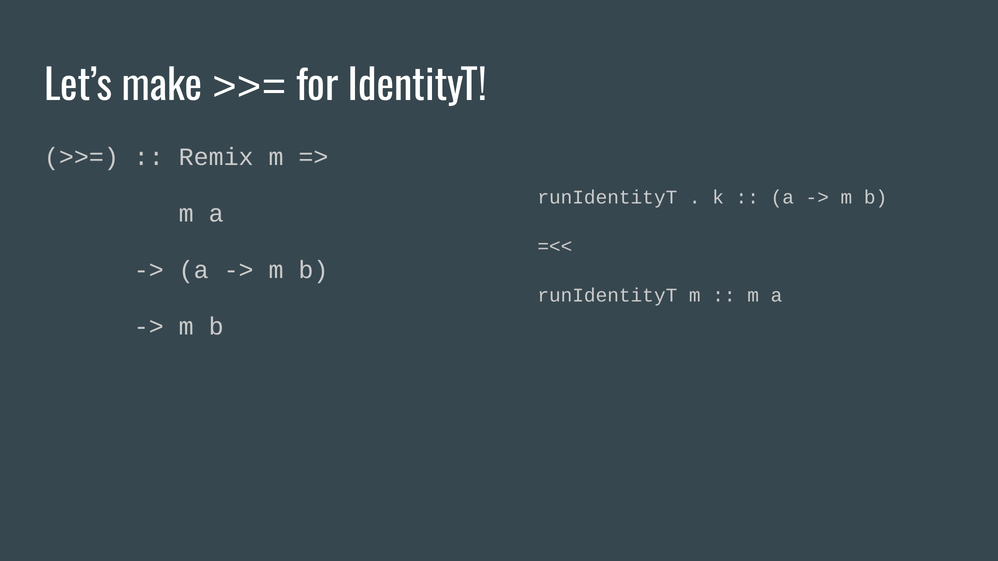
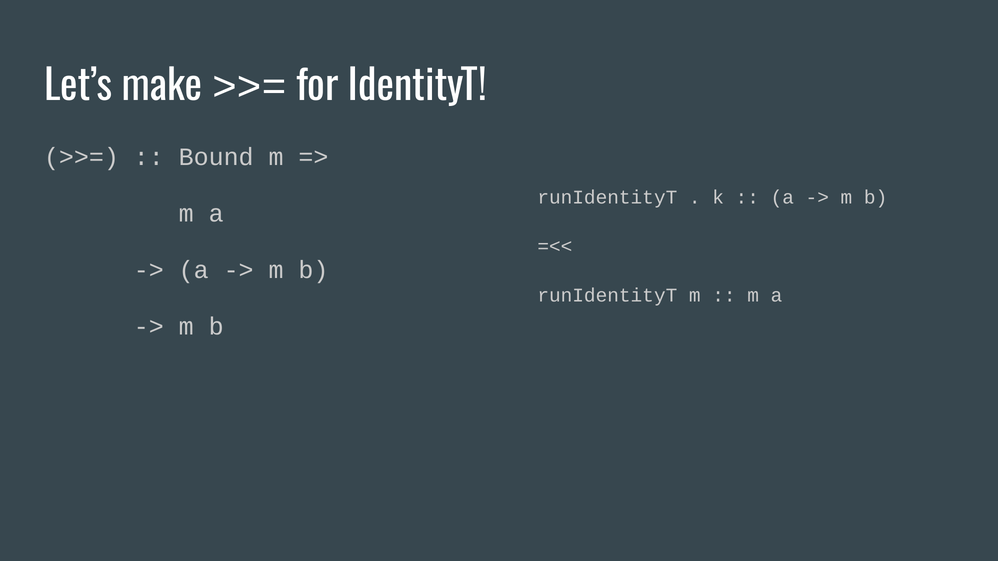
Remix: Remix -> Bound (216, 157)
